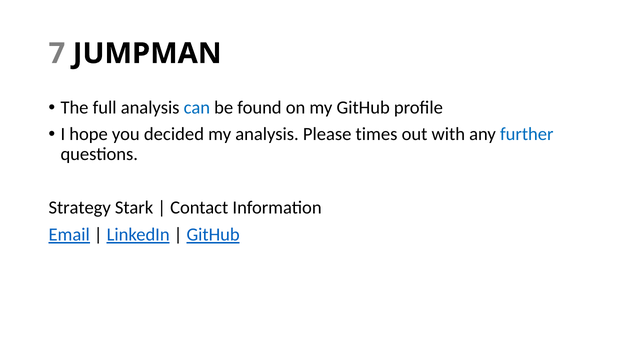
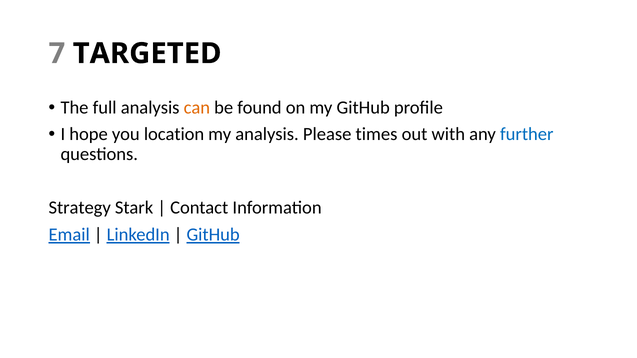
JUMPMAN: JUMPMAN -> TARGETED (147, 54)
can colour: blue -> orange (197, 108)
decided: decided -> location (174, 134)
